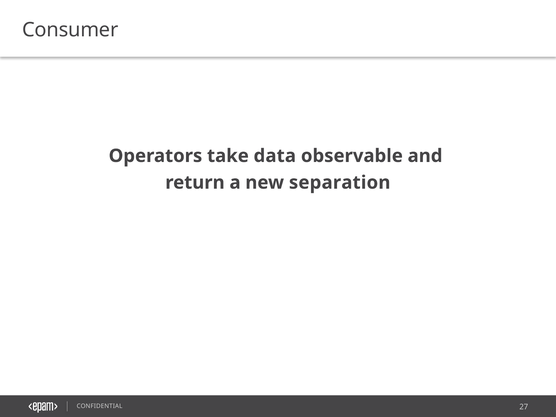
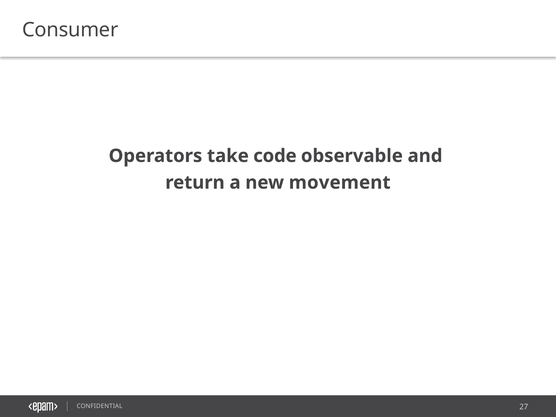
data: data -> code (275, 156)
separation: separation -> movement (340, 183)
